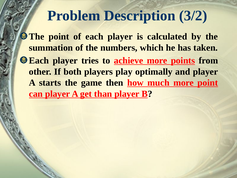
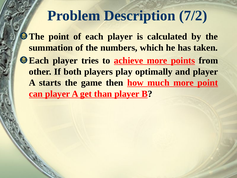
3/2: 3/2 -> 7/2 (193, 16)
